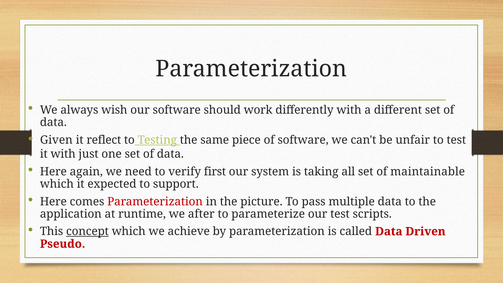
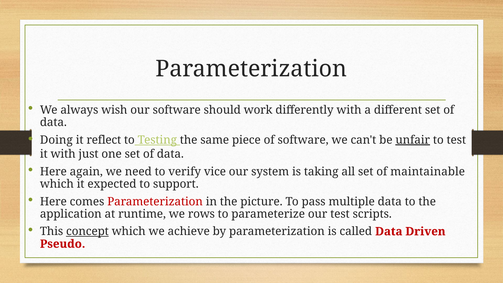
Given: Given -> Doing (56, 140)
unfair underline: none -> present (413, 140)
first: first -> vice (215, 172)
after: after -> rows (201, 214)
